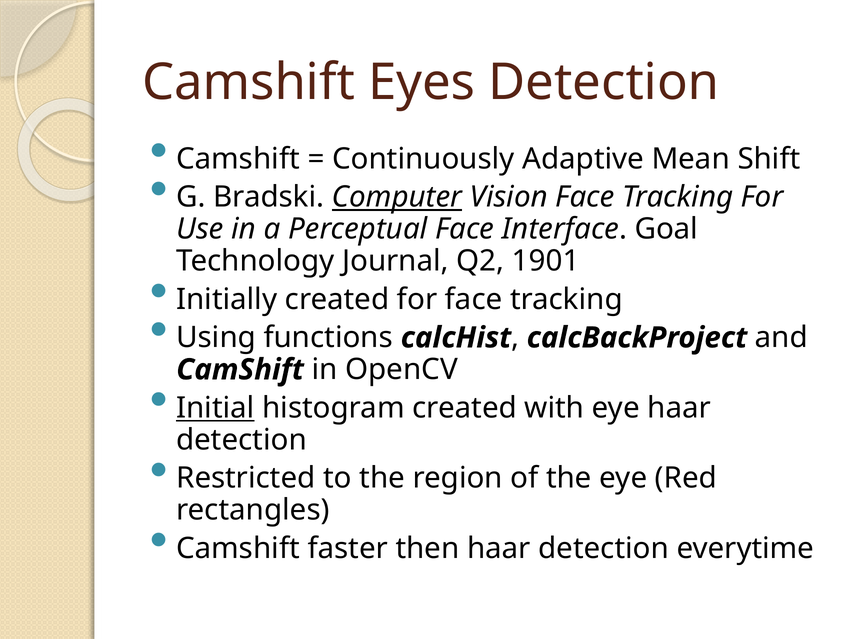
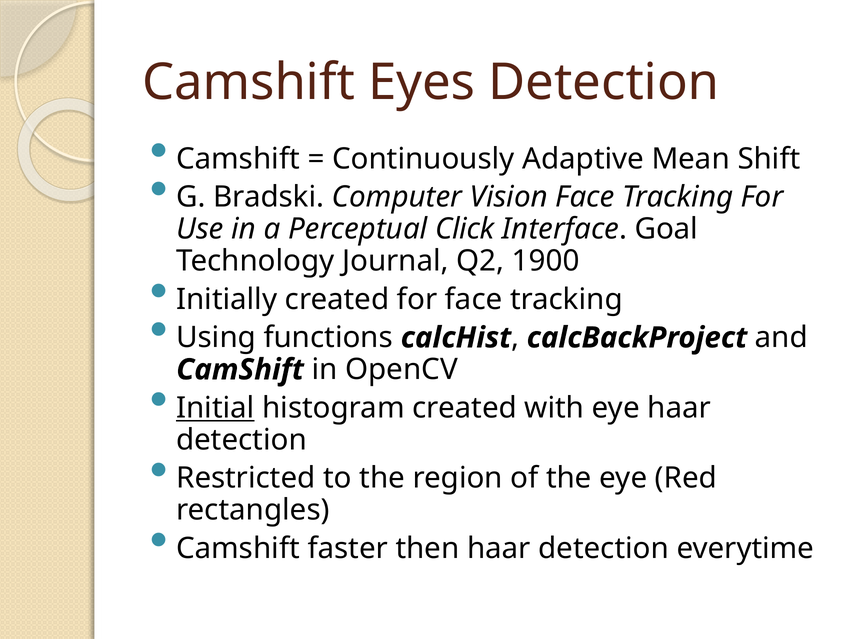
Computer underline: present -> none (397, 197)
Perceptual Face: Face -> Click (465, 229)
1901: 1901 -> 1900 (546, 261)
